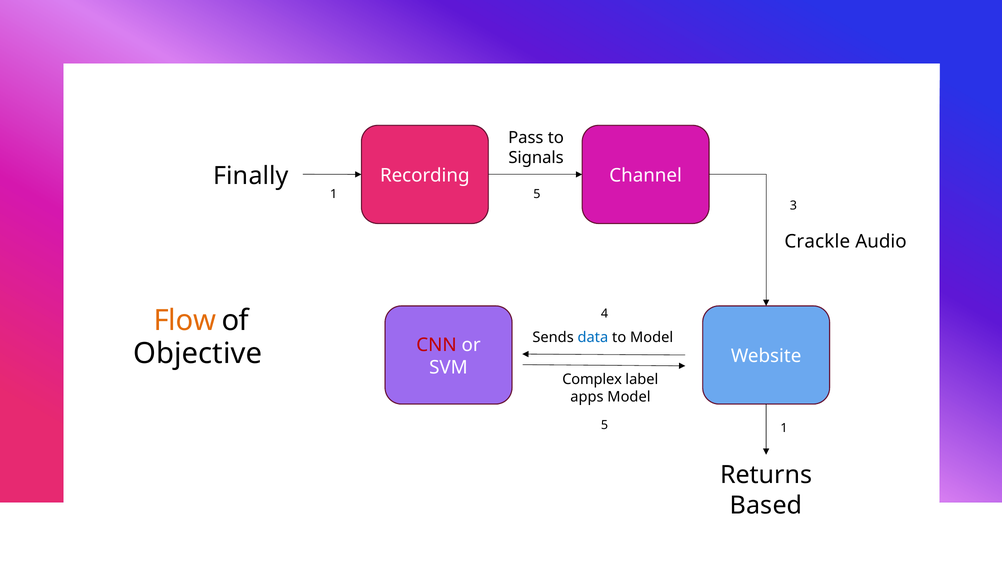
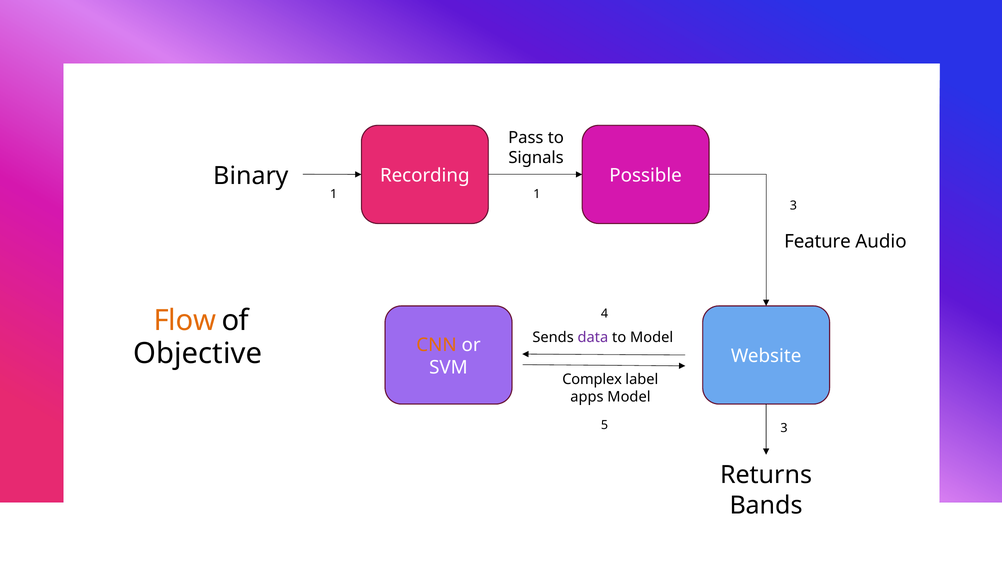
Finally: Finally -> Binary (251, 176)
Channel: Channel -> Possible (646, 176)
1 5: 5 -> 1 (537, 194)
Crackle: Crackle -> Feature (817, 241)
data colour: blue -> purple (593, 337)
CNN colour: red -> orange (436, 345)
5 1: 1 -> 3 (784, 428)
Based: Based -> Bands (766, 505)
